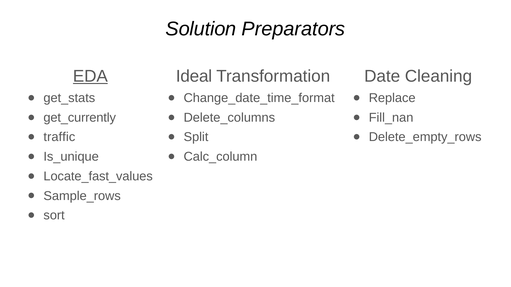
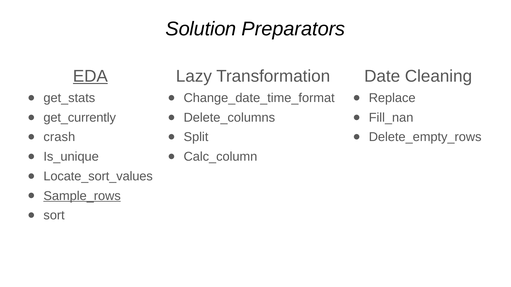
Ideal: Ideal -> Lazy (194, 76)
traffic: traffic -> crash (59, 137)
Locate_fast_values: Locate_fast_values -> Locate_sort_values (98, 177)
Sample_rows underline: none -> present (82, 196)
